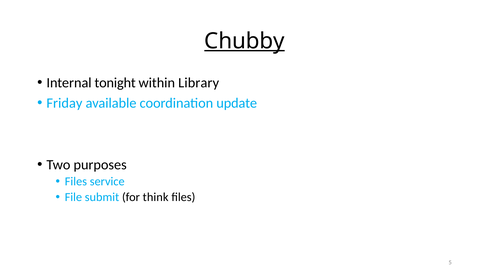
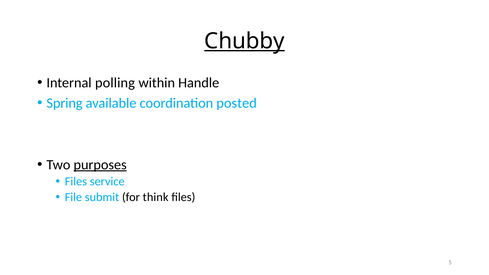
tonight: tonight -> polling (115, 83)
Library: Library -> Handle (199, 83)
Friday: Friday -> Spring (64, 103)
update: update -> posted (237, 103)
purposes underline: none -> present (100, 165)
